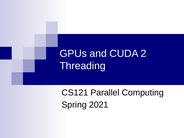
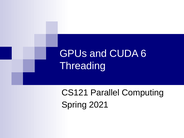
2: 2 -> 6 (144, 54)
